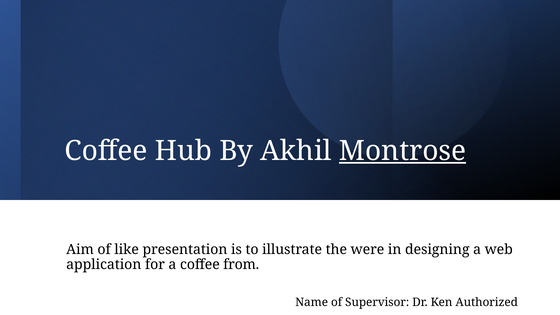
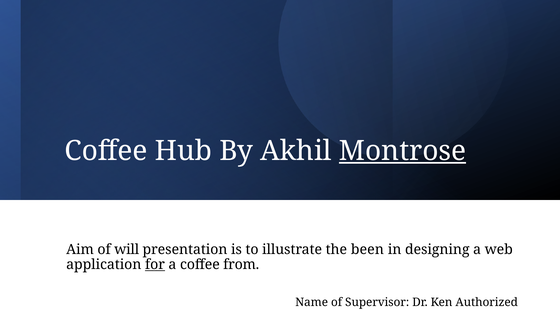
like: like -> will (127, 250)
were: were -> been (367, 250)
for underline: none -> present (155, 265)
